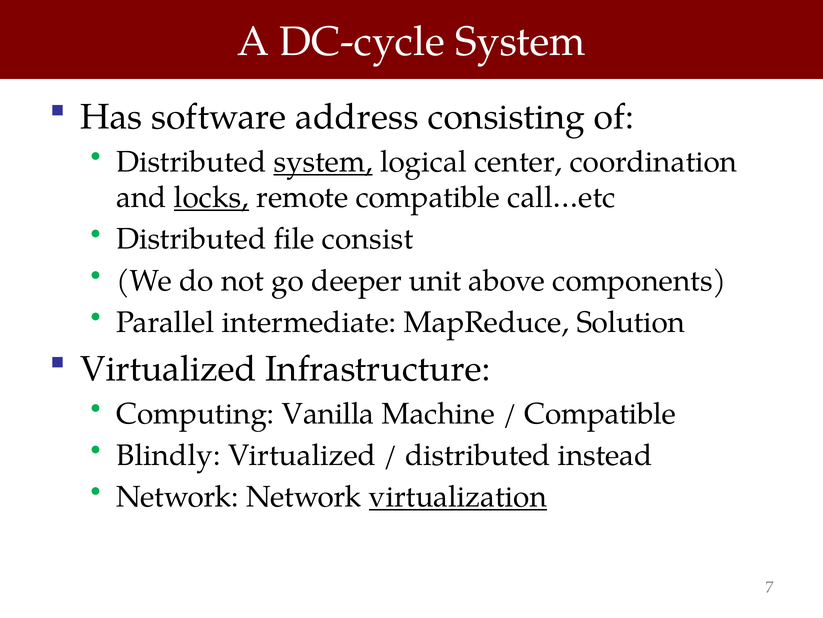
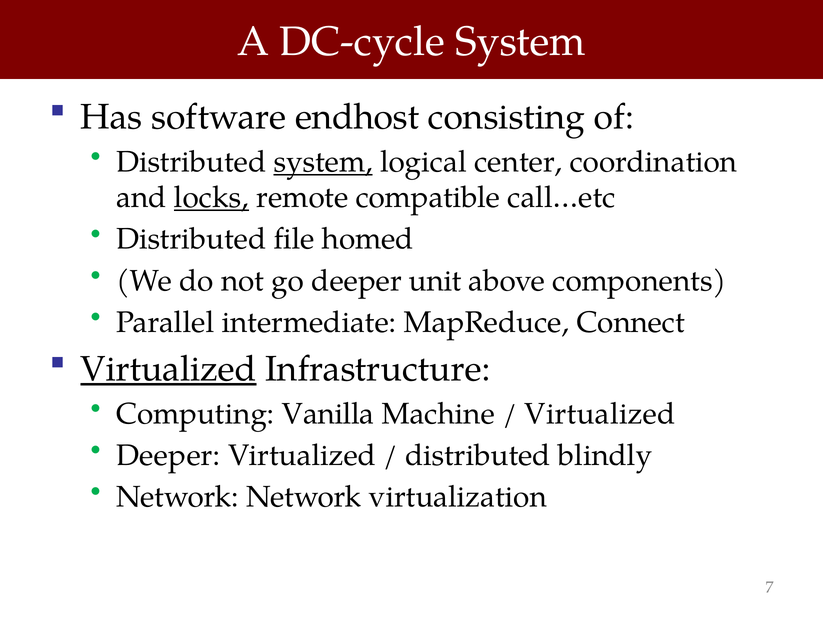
address: address -> endhost (357, 117)
consist: consist -> homed (368, 239)
Solution: Solution -> Connect (631, 322)
Virtualized underline: none -> present (168, 369)
Compatible: Compatible -> Virtualized (600, 413)
Blindly: Blindly -> Deeper (168, 455)
instead: instead -> blindly (605, 455)
virtualization underline: present -> none (458, 496)
